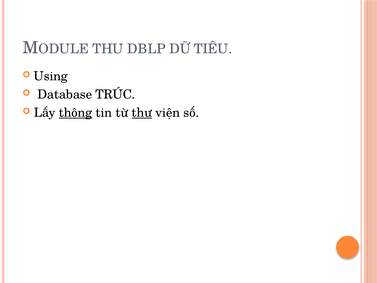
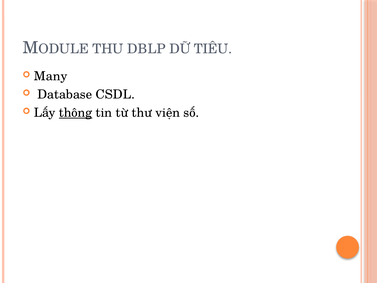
Using: Using -> Many (51, 76)
TRÚC: TRÚC -> CSDL (115, 94)
thư underline: present -> none (142, 113)
